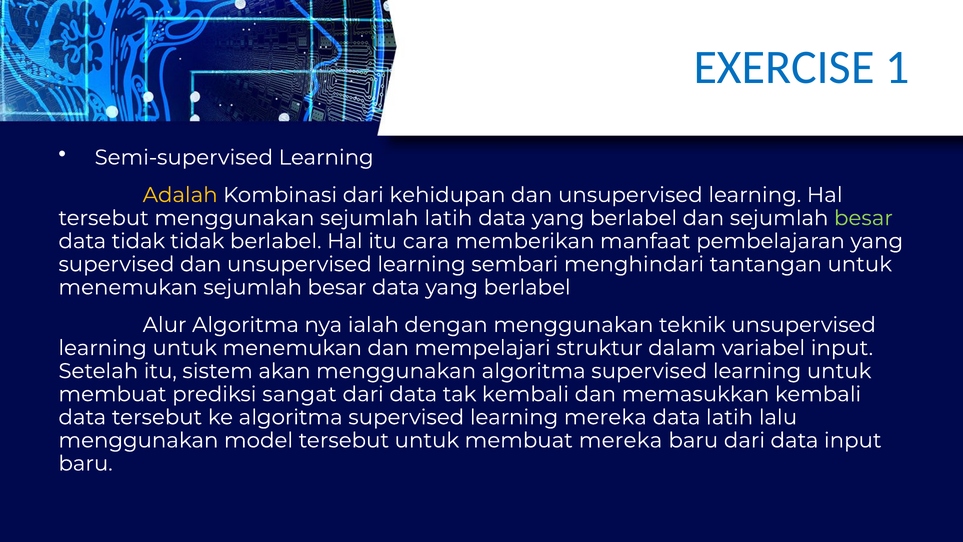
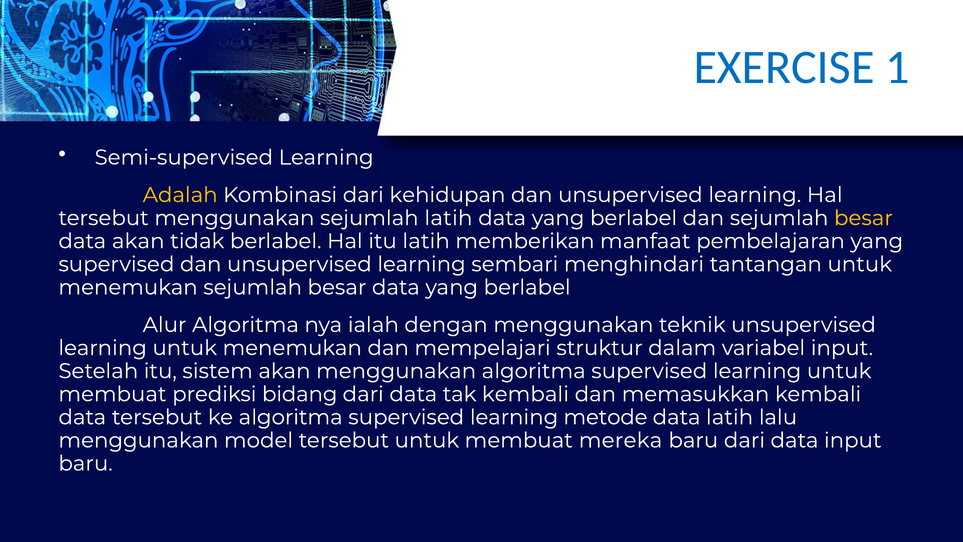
besar colour: light green -> yellow (863, 218)
data tidak: tidak -> akan (138, 241)
itu cara: cara -> latih (426, 241)
sangat: sangat -> bidang (300, 394)
learning mereka: mereka -> metode (605, 417)
